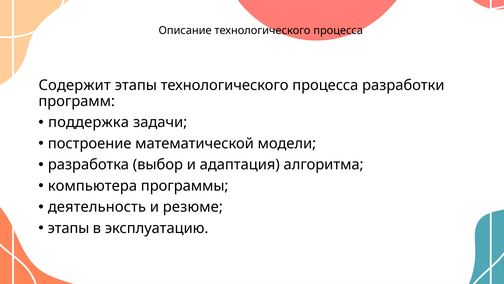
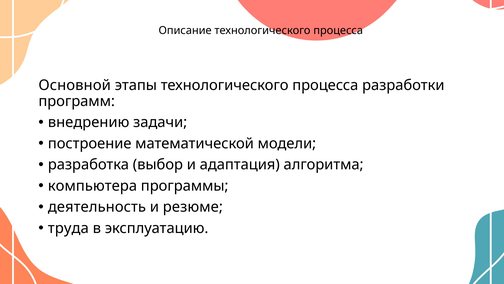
Содержит: Содержит -> Основной (75, 85)
поддержка: поддержка -> внедрению (89, 122)
этапы: этапы -> труда (68, 228)
